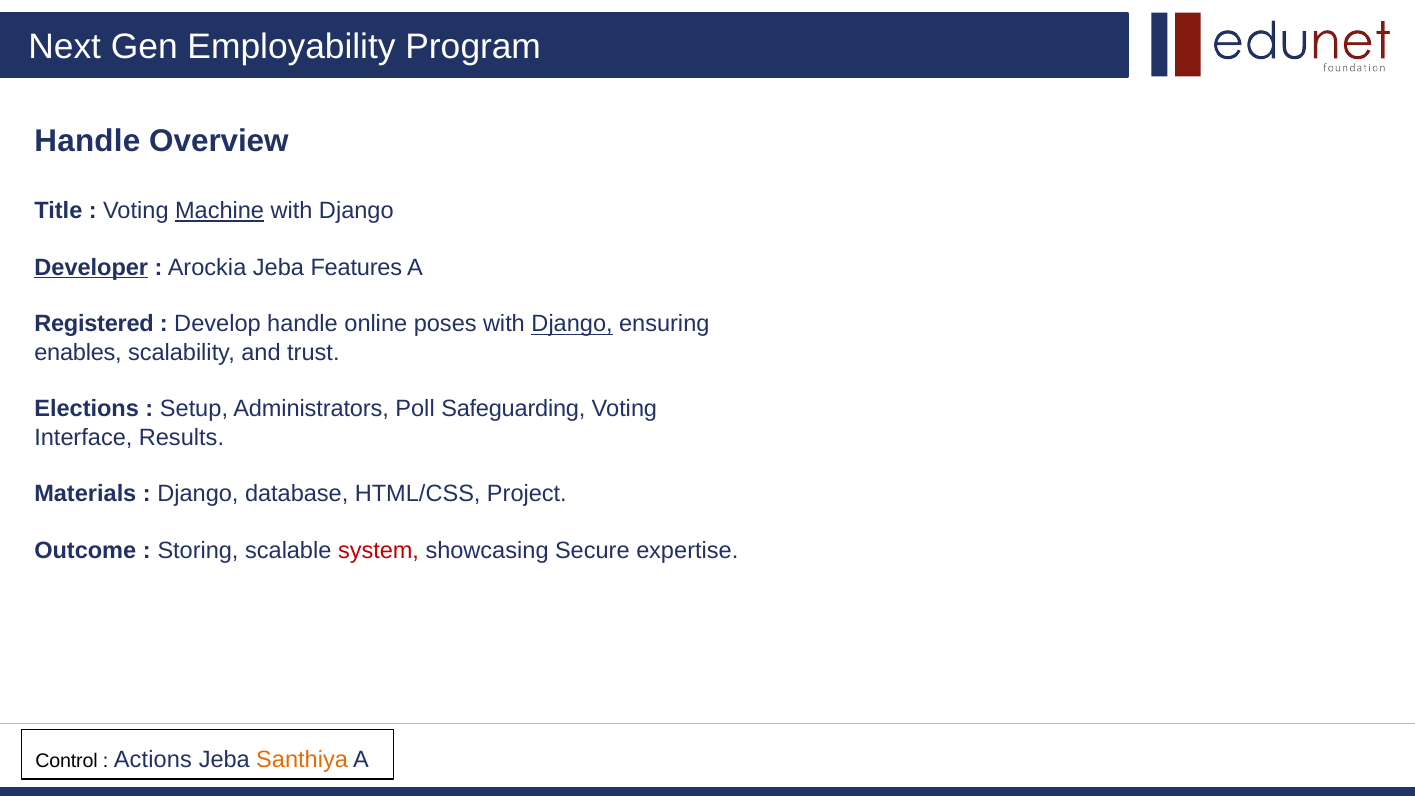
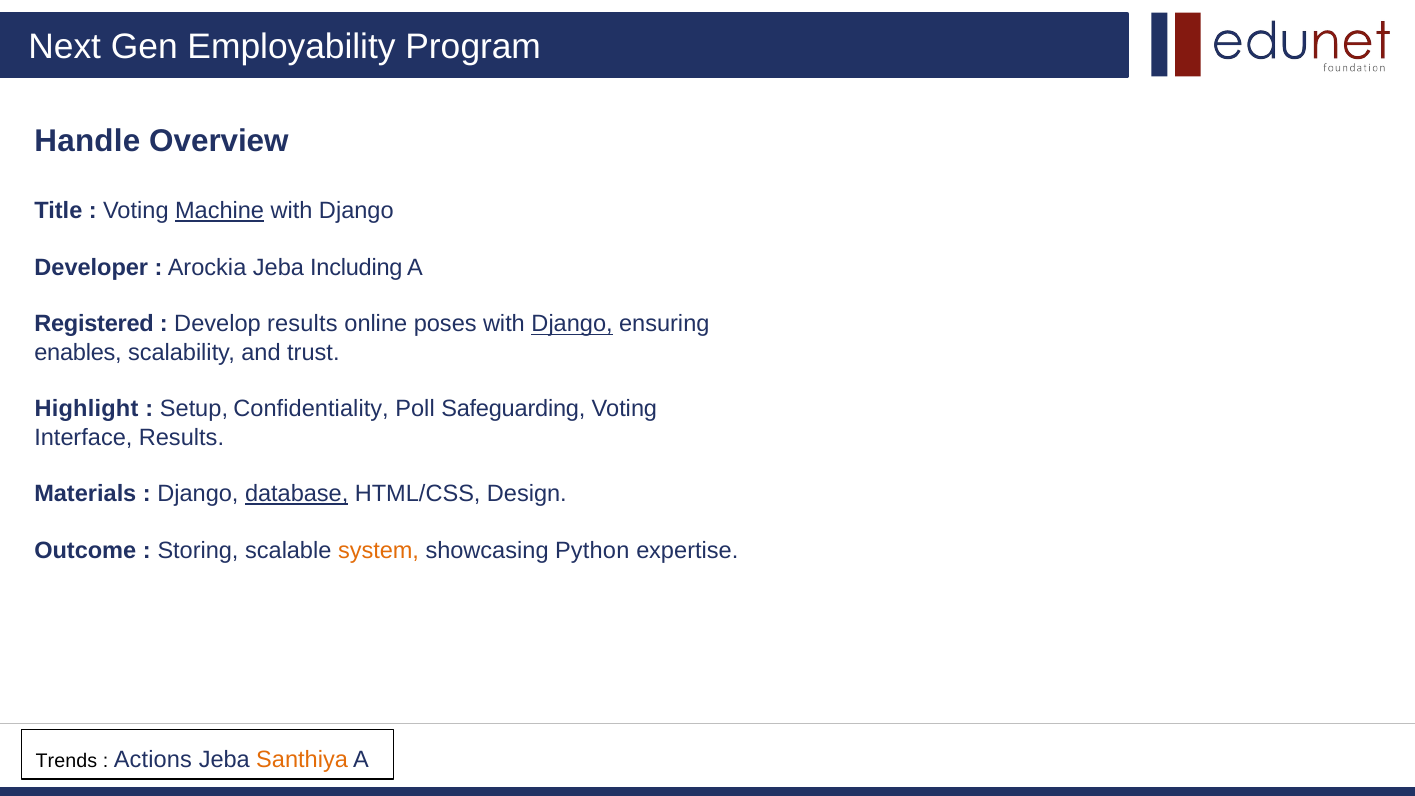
Developer underline: present -> none (91, 268)
Features: Features -> Including (356, 268)
Develop handle: handle -> results (302, 324)
Elections: Elections -> Highlight (87, 409)
Administrators: Administrators -> Confidentiality (311, 409)
database underline: none -> present (297, 494)
Project: Project -> Design (527, 494)
system colour: red -> orange (379, 551)
Secure: Secure -> Python (592, 551)
Control: Control -> Trends (66, 761)
